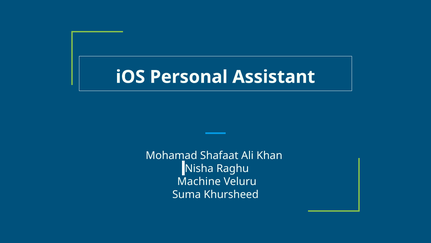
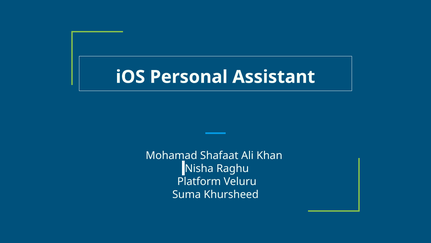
Machine: Machine -> Platform (199, 181)
